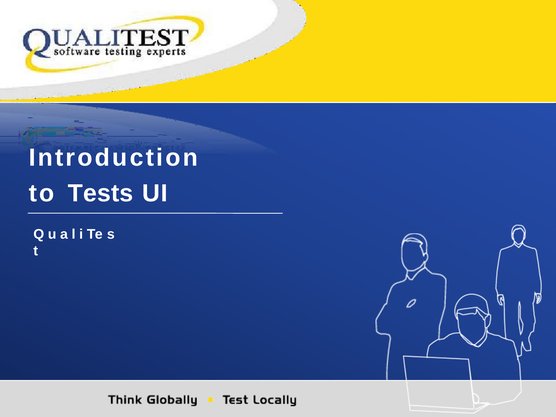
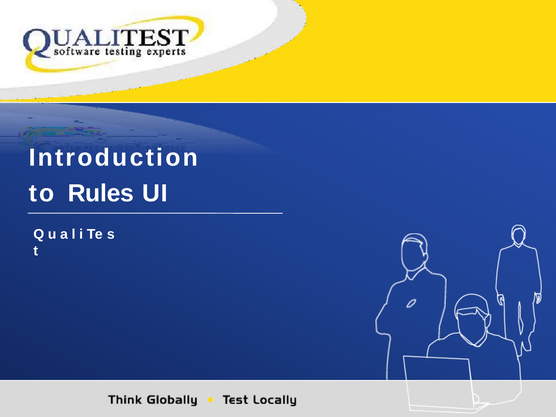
Tests: Tests -> Rules (101, 193)
